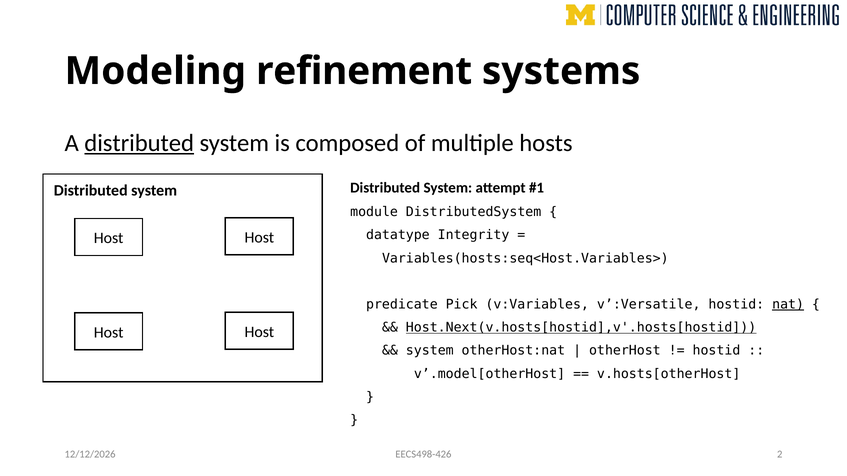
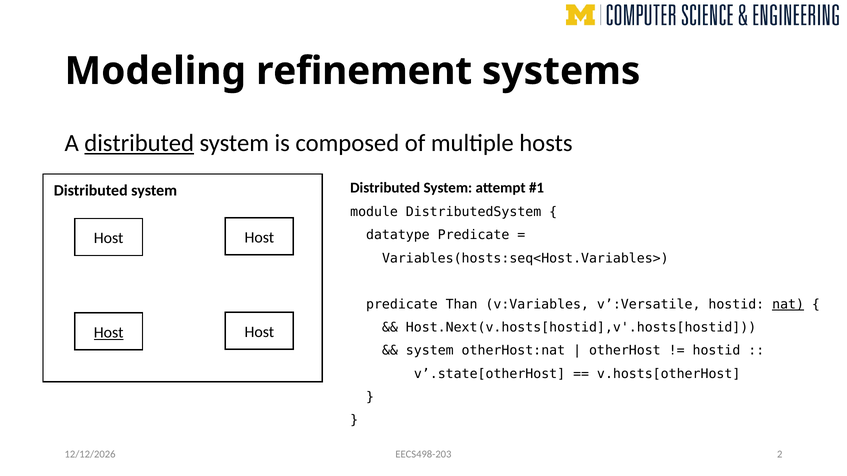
datatype Integrity: Integrity -> Predicate (474, 235)
Pick: Pick -> Than (462, 305)
Host.Next(v.hosts[hostid],v'.hosts[hostid underline: present -> none (581, 328)
Host underline: none -> present (109, 333)
v’.model[otherHost: v’.model[otherHost -> v’.state[otherHost (490, 374)
EECS498-426: EECS498-426 -> EECS498-203 (423, 455)
